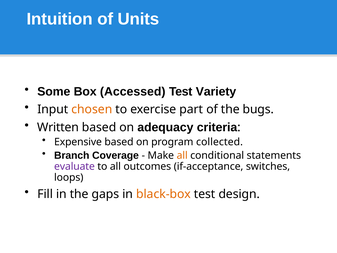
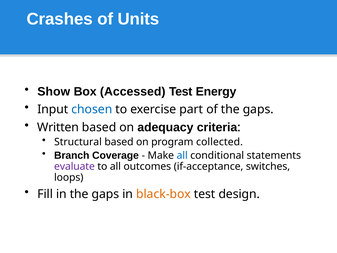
Intuition: Intuition -> Crashes (60, 19)
Some: Some -> Show (54, 91)
Variety: Variety -> Energy (216, 91)
chosen colour: orange -> blue (92, 109)
of the bugs: bugs -> gaps (258, 109)
Expensive: Expensive -> Structural (78, 142)
all colour: orange -> blue (182, 155)
